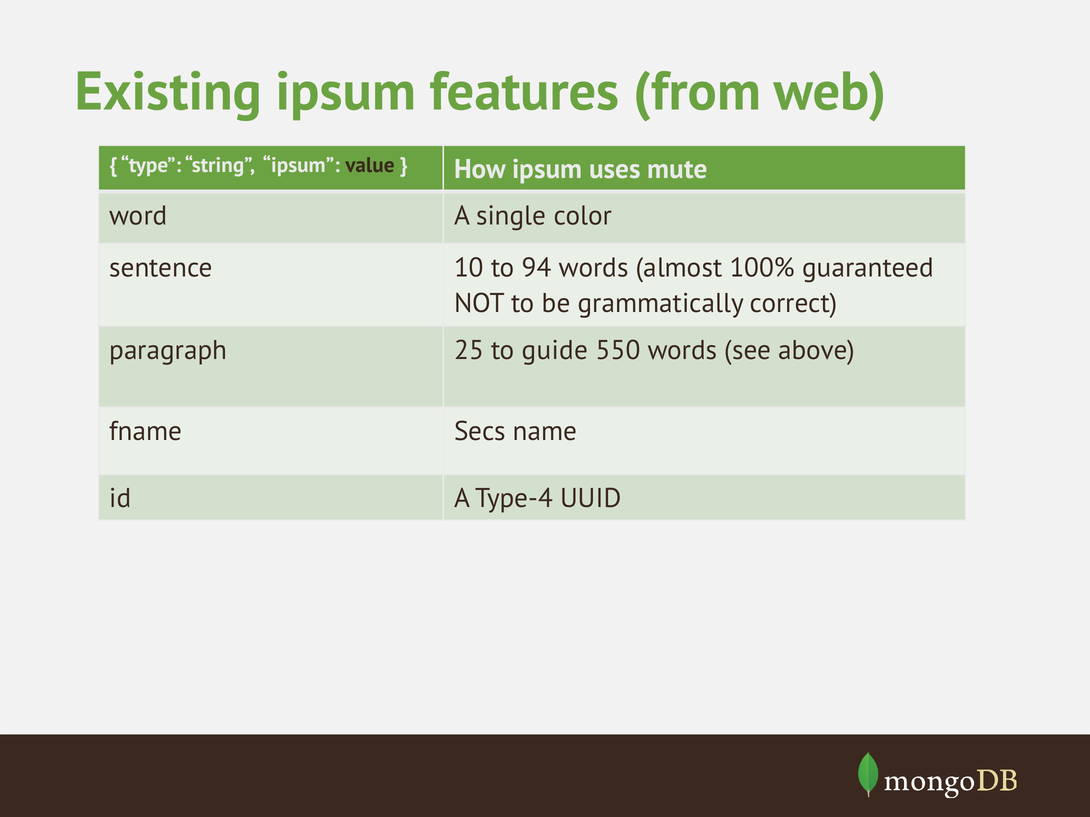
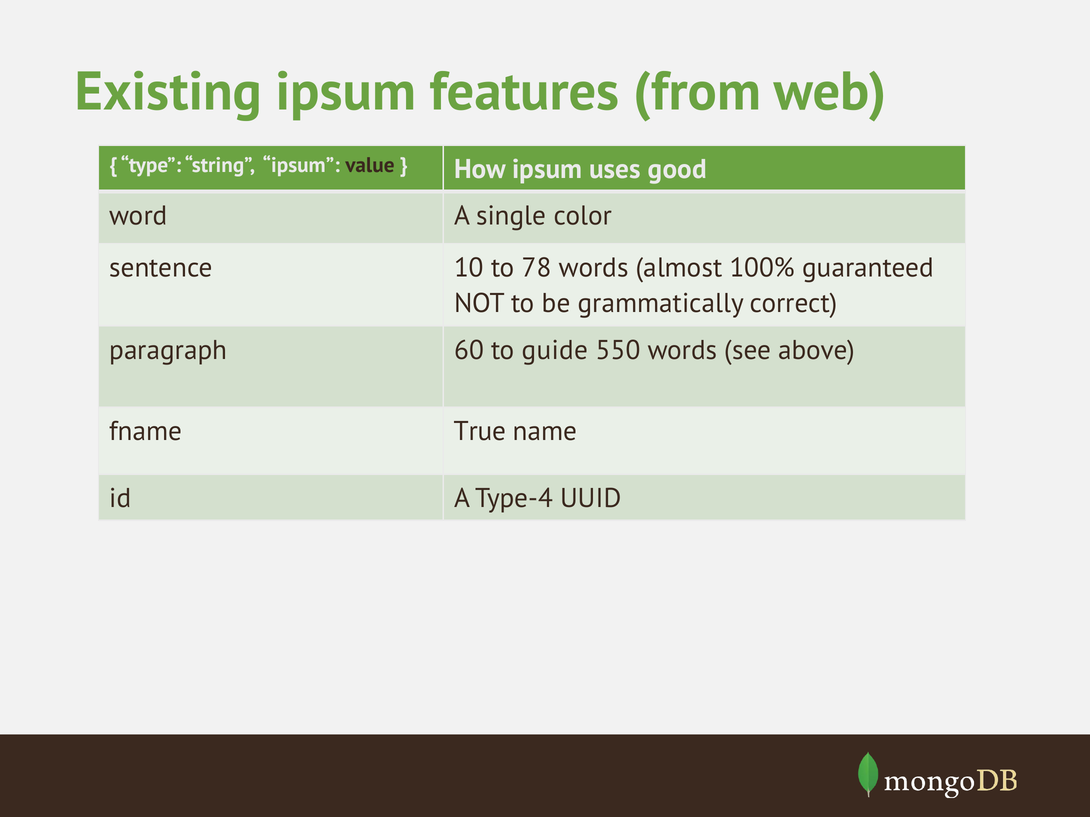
mute: mute -> good (677, 170)
94: 94 -> 78 (537, 268)
25: 25 -> 60 (469, 350)
Secs: Secs -> True (480, 432)
